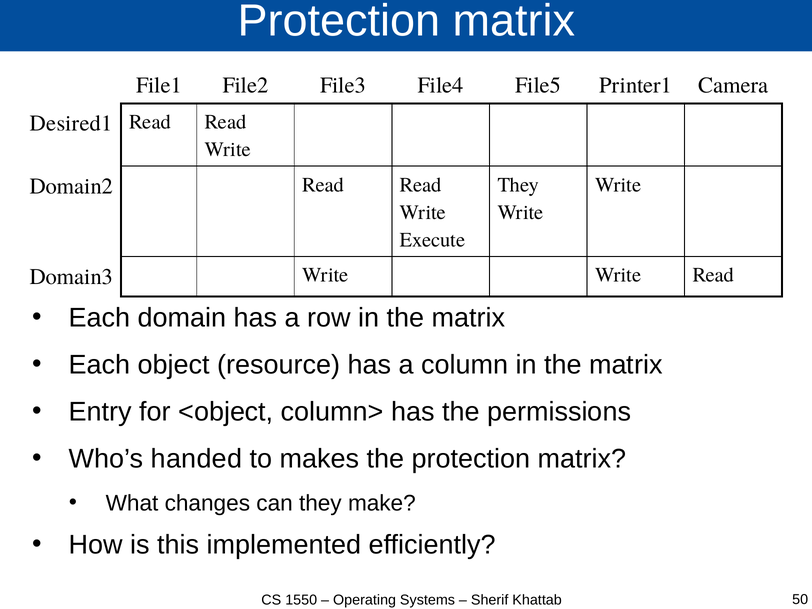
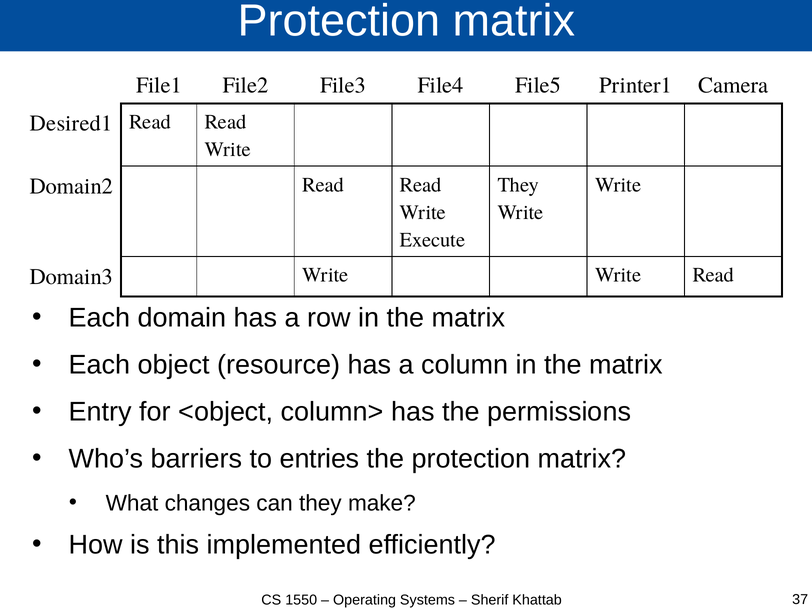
handed: handed -> barriers (197, 459)
makes: makes -> entries (320, 459)
50: 50 -> 37 (800, 599)
